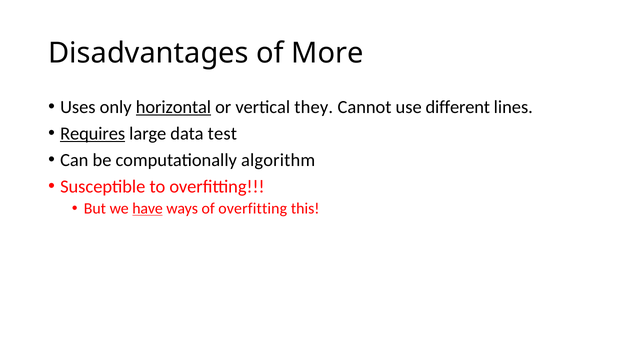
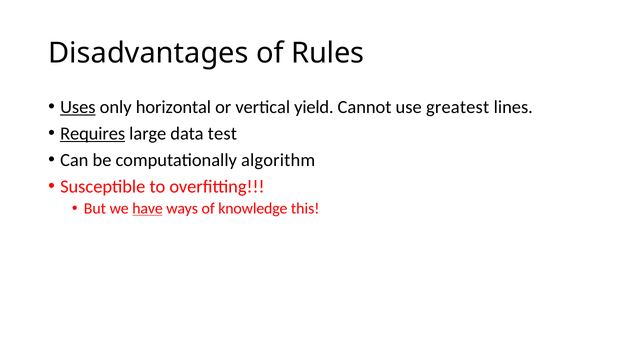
More: More -> Rules (328, 53)
Uses underline: none -> present (78, 107)
horizontal underline: present -> none (173, 107)
they: they -> yield (314, 107)
different: different -> greatest (458, 107)
of overfitting: overfitting -> knowledge (253, 208)
